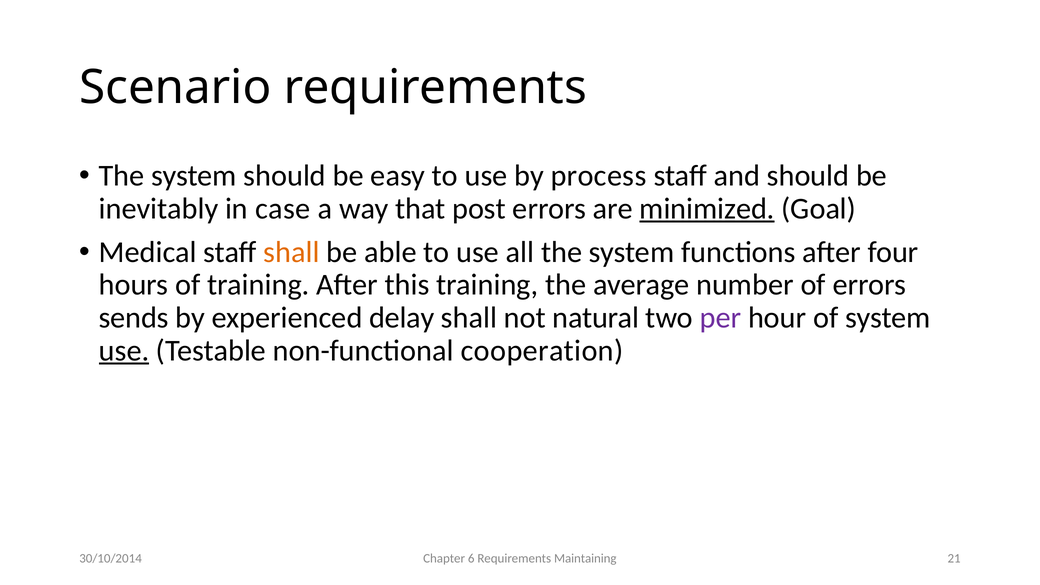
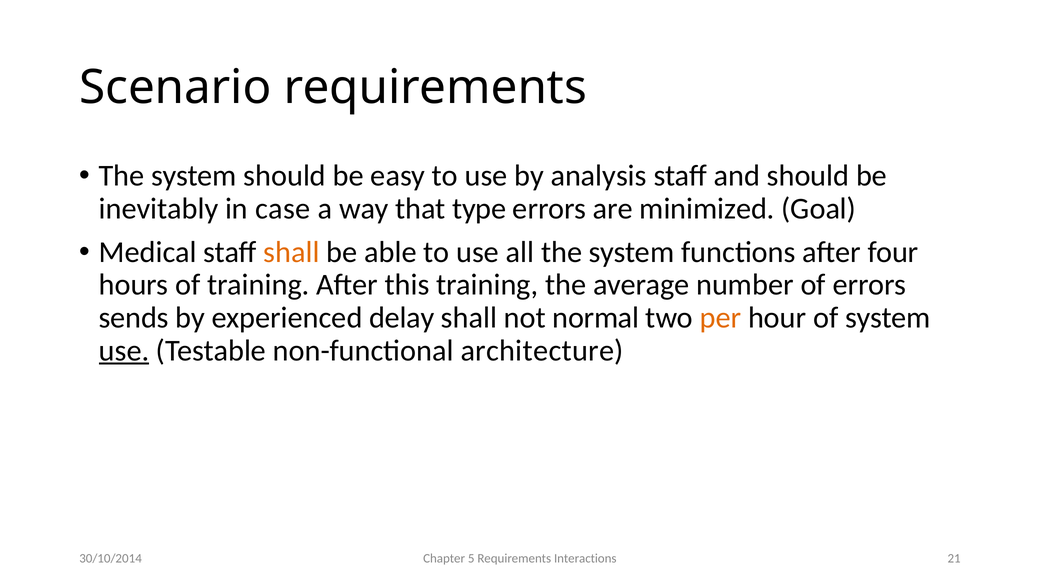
process: process -> analysis (599, 176)
post: post -> type (479, 209)
minimized underline: present -> none (707, 209)
natural: natural -> normal (596, 318)
per colour: purple -> orange (720, 318)
cooperation: cooperation -> architecture (542, 351)
6: 6 -> 5 (471, 559)
Maintaining: Maintaining -> Interactions (585, 559)
